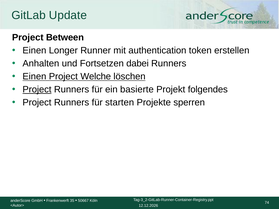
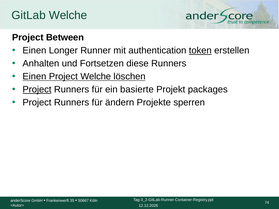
GitLab Update: Update -> Welche (68, 15)
token underline: none -> present (200, 51)
dabei: dabei -> diese (137, 64)
folgendes: folgendes -> packages (208, 90)
starten: starten -> ändern (120, 103)
